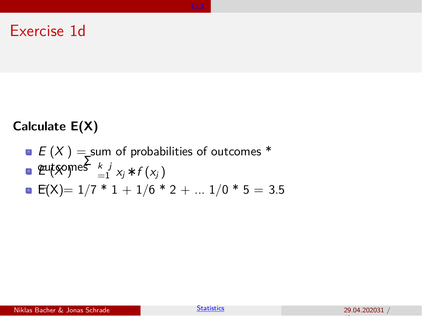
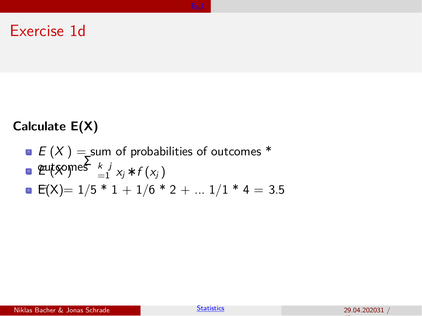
1/7: 1/7 -> 1/5 (87, 190)
1/0: 1/0 -> 1/1 (219, 190)
5: 5 -> 4 (246, 190)
